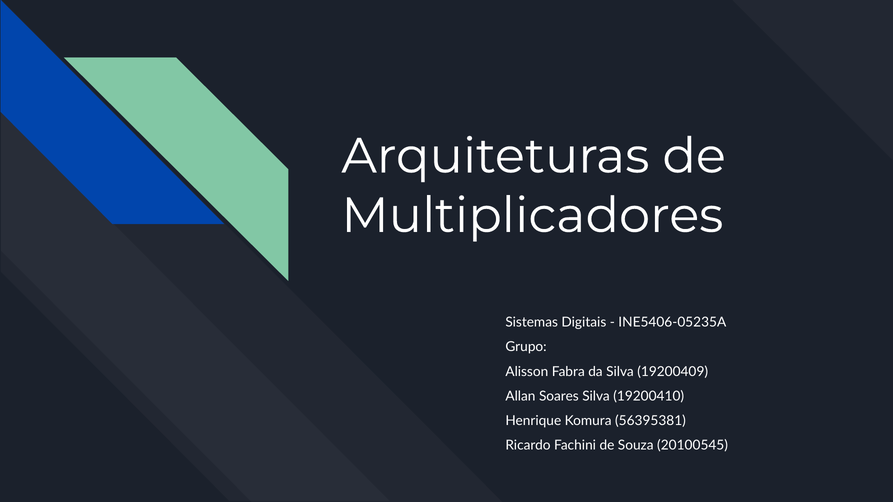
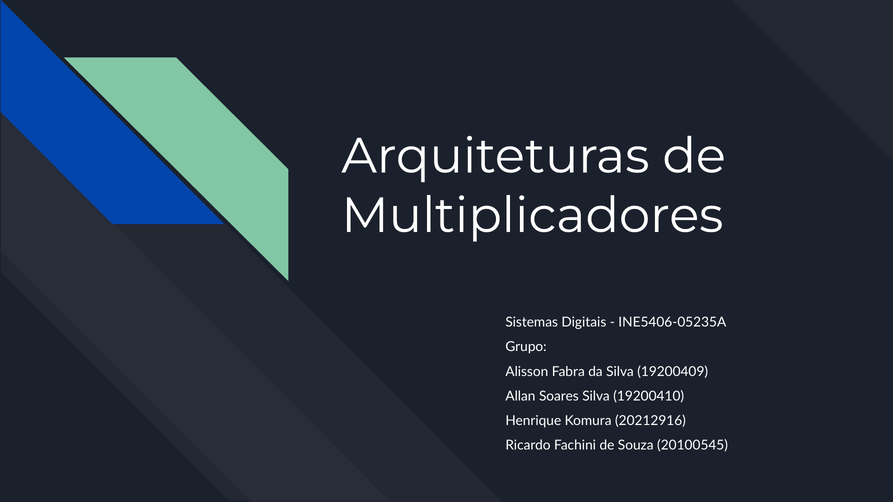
56395381: 56395381 -> 20212916 (650, 421)
